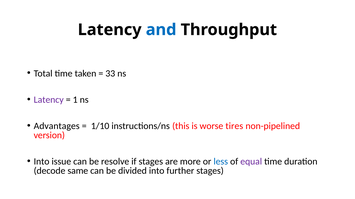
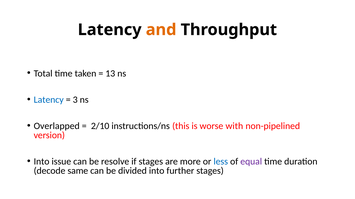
and colour: blue -> orange (161, 30)
33: 33 -> 13 (110, 74)
Latency colour: purple -> blue (49, 100)
1: 1 -> 3 (75, 100)
Advantages: Advantages -> Overlapped (57, 126)
1/10: 1/10 -> 2/10 (100, 126)
tires: tires -> with (234, 126)
